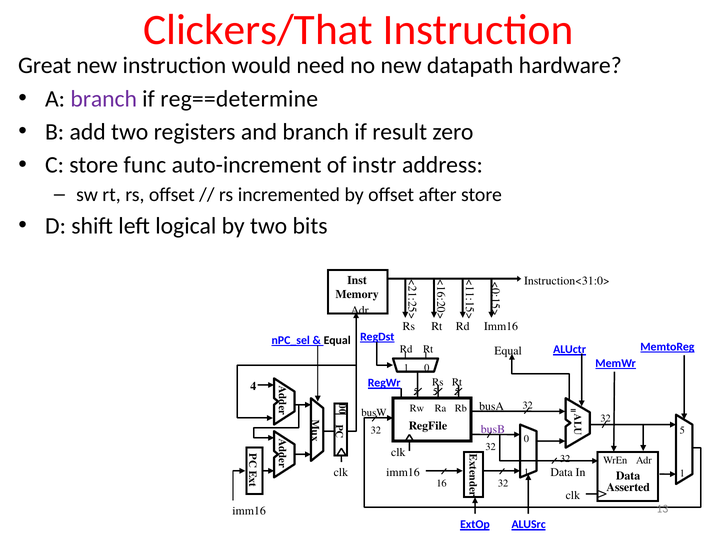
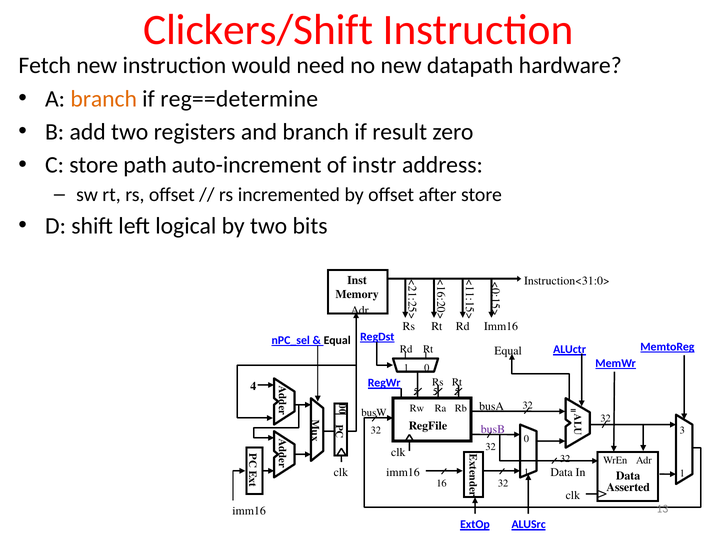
Clickers/That: Clickers/That -> Clickers/Shift (258, 30)
Great: Great -> Fetch (45, 66)
branch colour: purple -> orange (104, 99)
func: func -> path (145, 165)
5: 5 -> 3 (682, 431)
